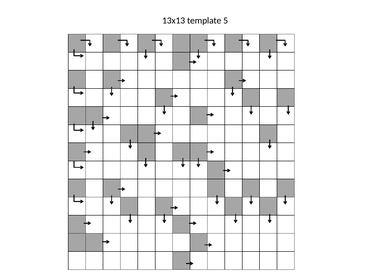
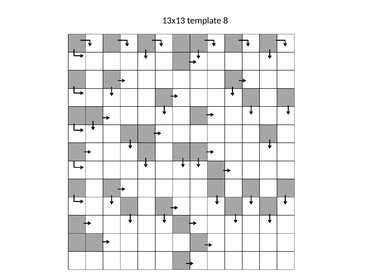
5: 5 -> 8 (226, 20)
